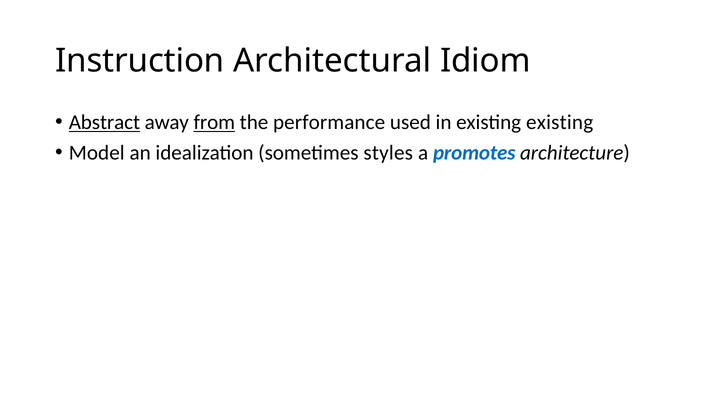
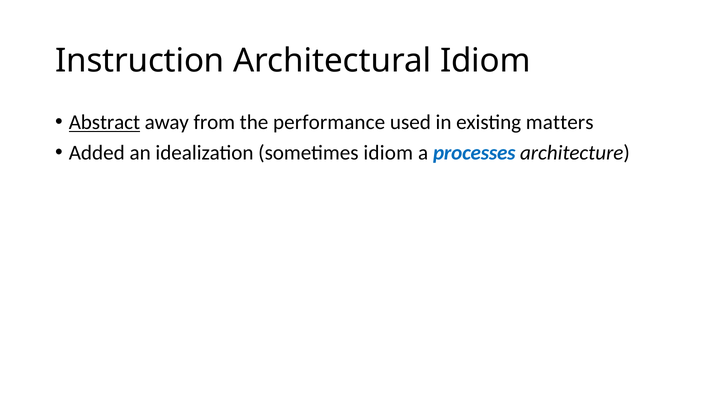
from underline: present -> none (214, 122)
existing existing: existing -> matters (560, 122)
Model: Model -> Added (97, 153)
sometimes styles: styles -> idiom (388, 153)
promotes: promotes -> processes (474, 153)
